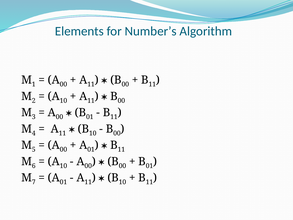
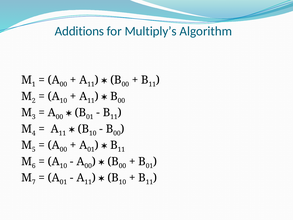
Elements: Elements -> Additions (79, 31)
Number’s: Number’s -> Multiply’s (151, 31)
